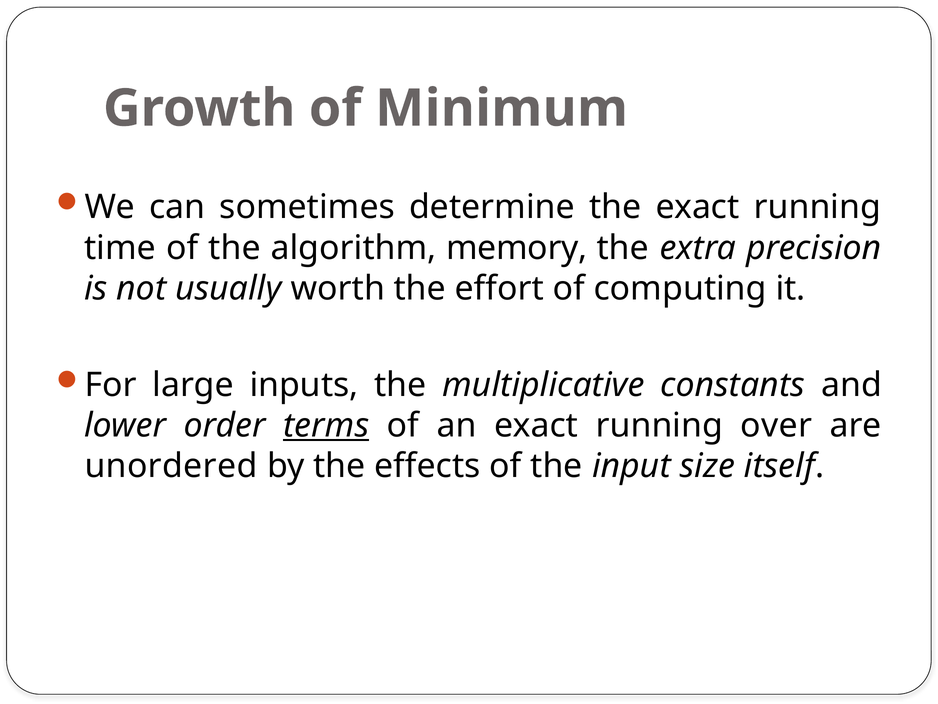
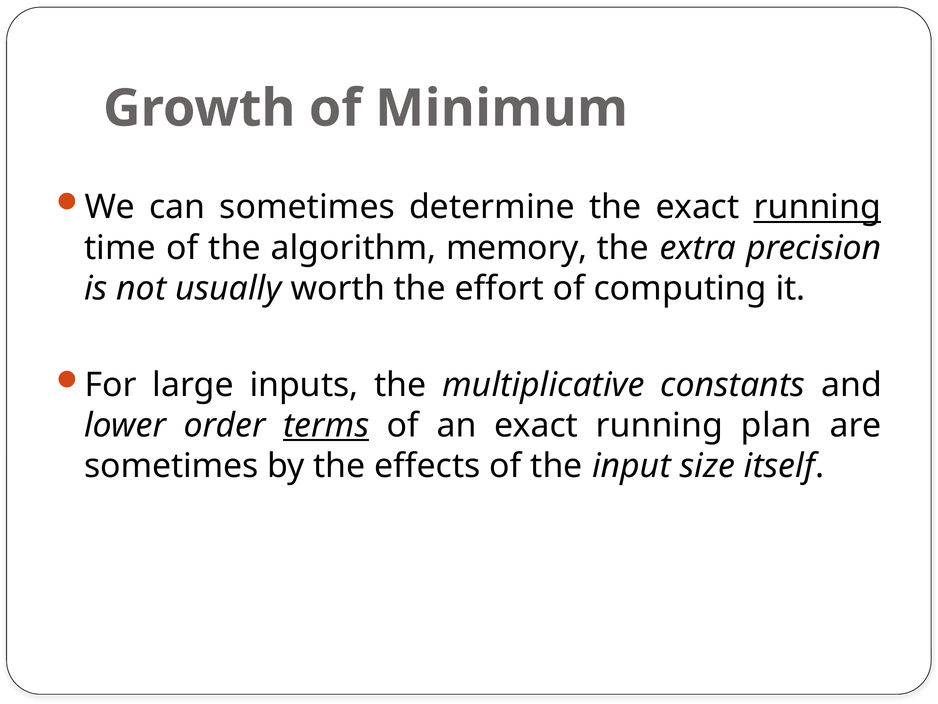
running underline: none -> present (817, 207)
over: over -> plan (776, 425)
unordered: unordered -> sometimes (171, 466)
